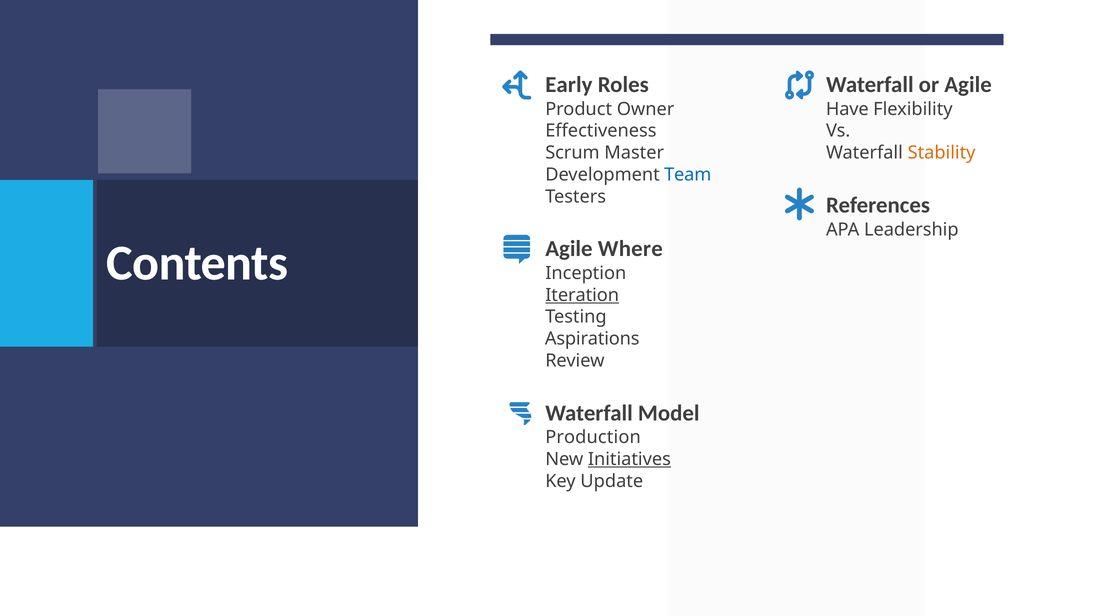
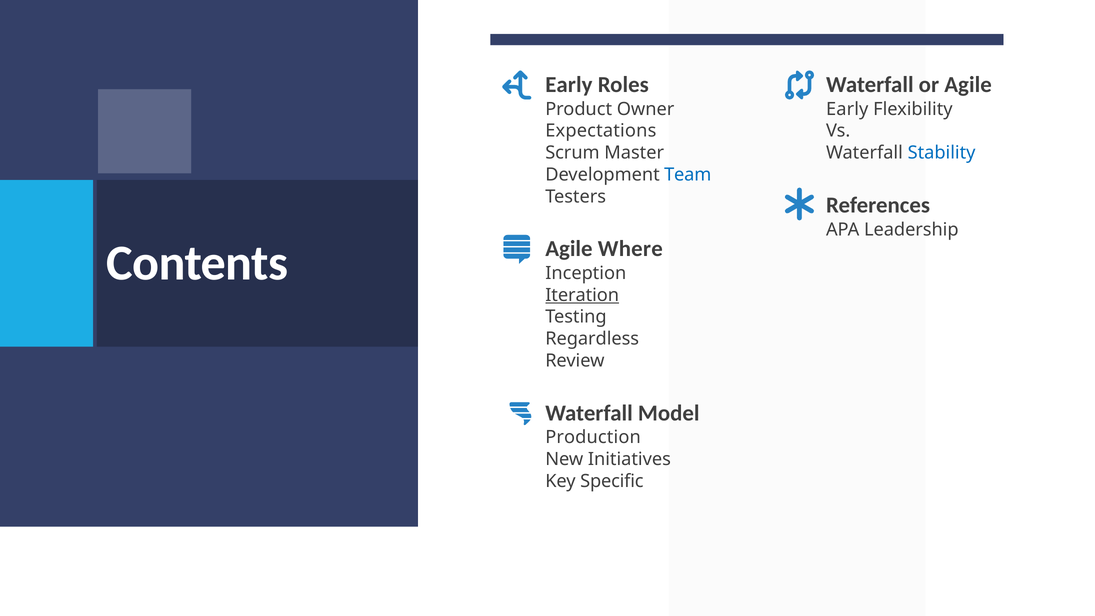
Have: Have -> Early (847, 109)
Effectiveness: Effectiveness -> Expectations (601, 131)
Stability colour: orange -> blue (942, 153)
Aspirations: Aspirations -> Regardless (592, 339)
Initiatives underline: present -> none (629, 459)
Update: Update -> Specific (612, 481)
